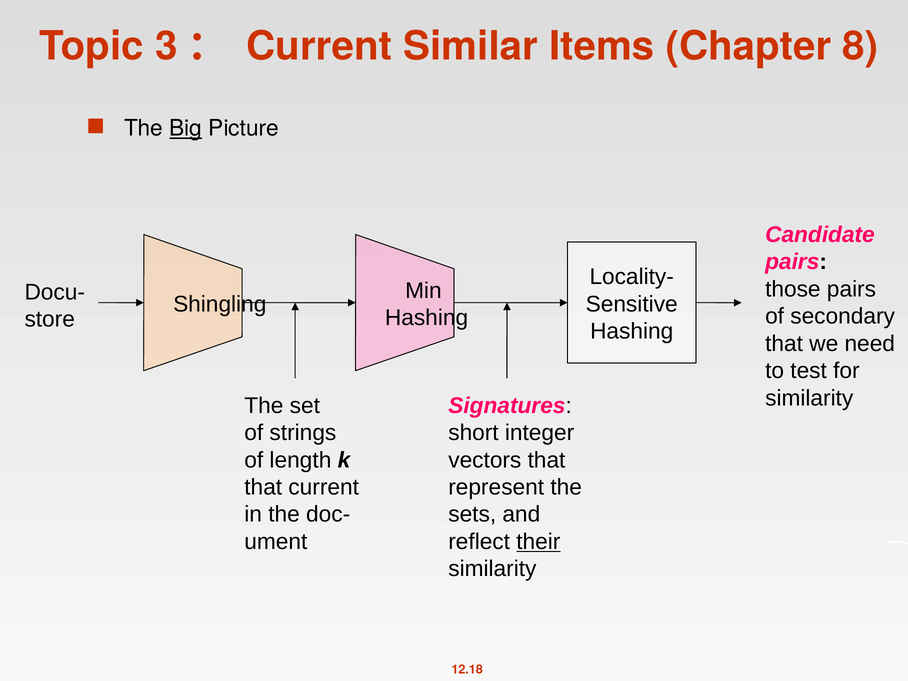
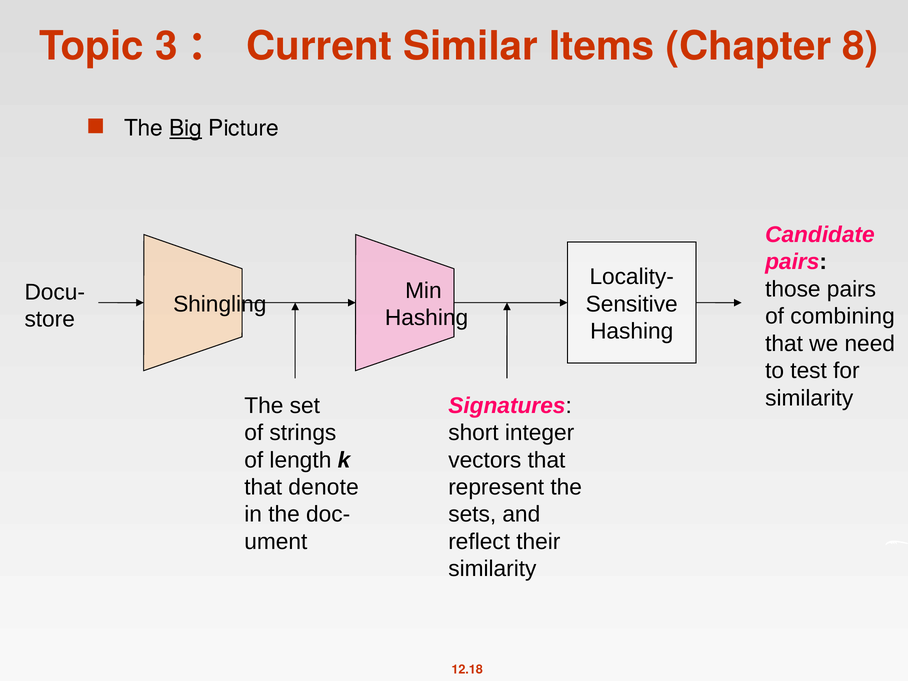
secondary: secondary -> combining (843, 316)
that current: current -> denote (324, 487)
their underline: present -> none (538, 542)
